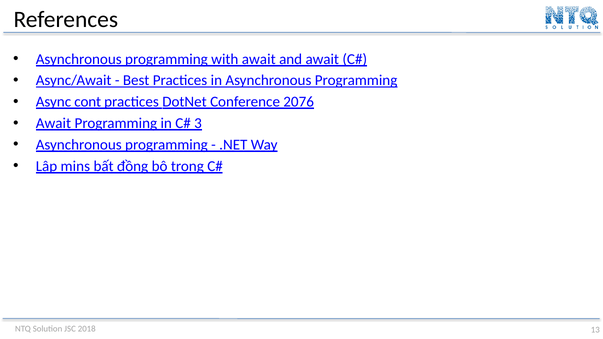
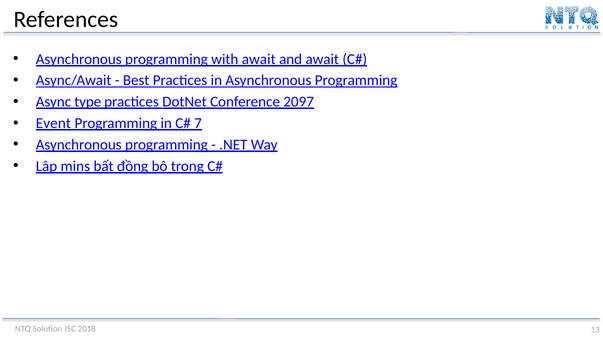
cont: cont -> type (88, 102)
2076: 2076 -> 2097 (299, 102)
Await: Await -> Event (53, 123)
3: 3 -> 7 (198, 123)
